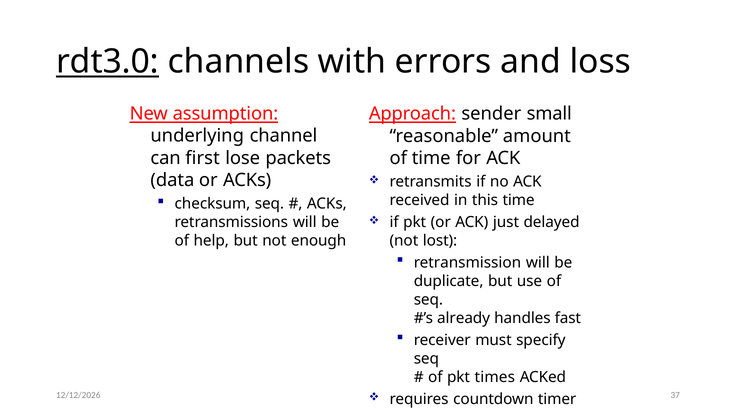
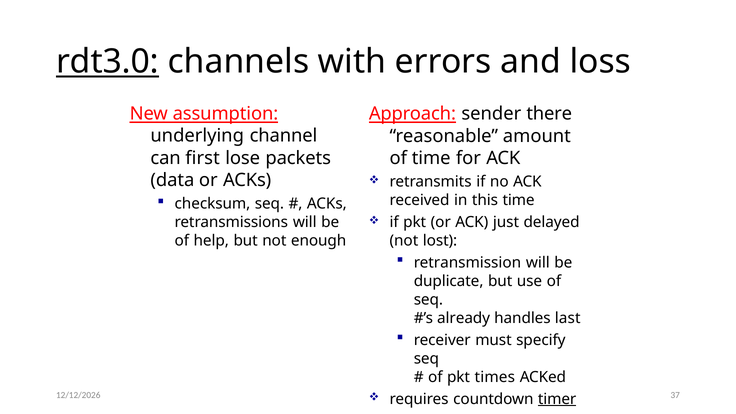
small: small -> there (549, 114)
fast: fast -> last (568, 318)
timer underline: none -> present (557, 399)
